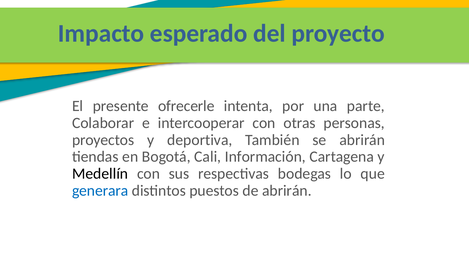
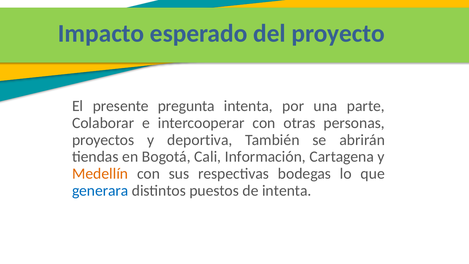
ofrecerle: ofrecerle -> pregunta (186, 106)
Medellín colour: black -> orange (100, 174)
de abrirán: abrirán -> intenta (287, 191)
